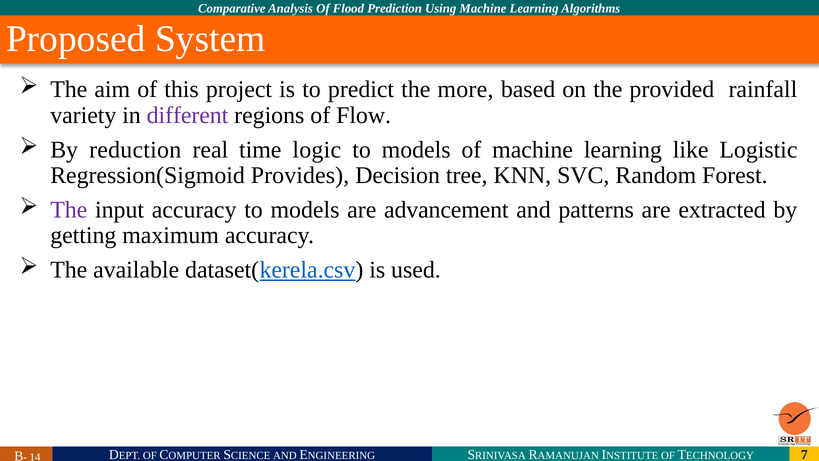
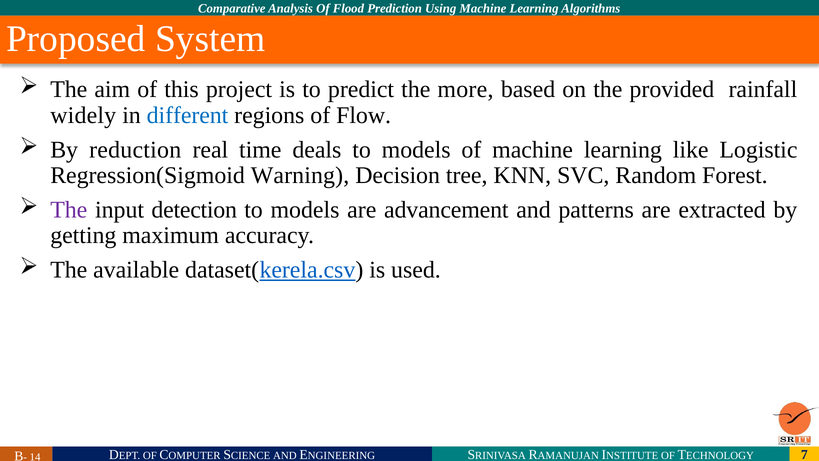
variety: variety -> widely (83, 115)
different colour: purple -> blue (188, 115)
logic: logic -> deals (317, 150)
Provides: Provides -> Warning (300, 175)
input accuracy: accuracy -> detection (194, 210)
